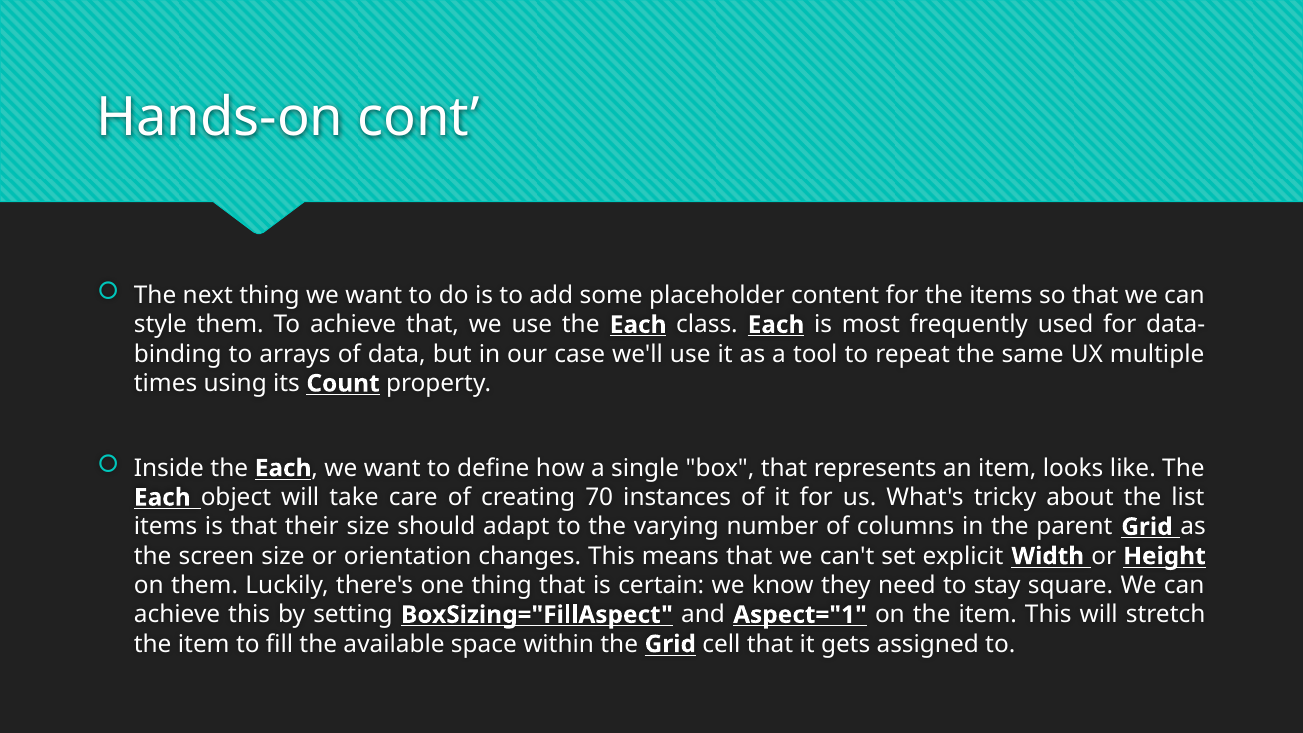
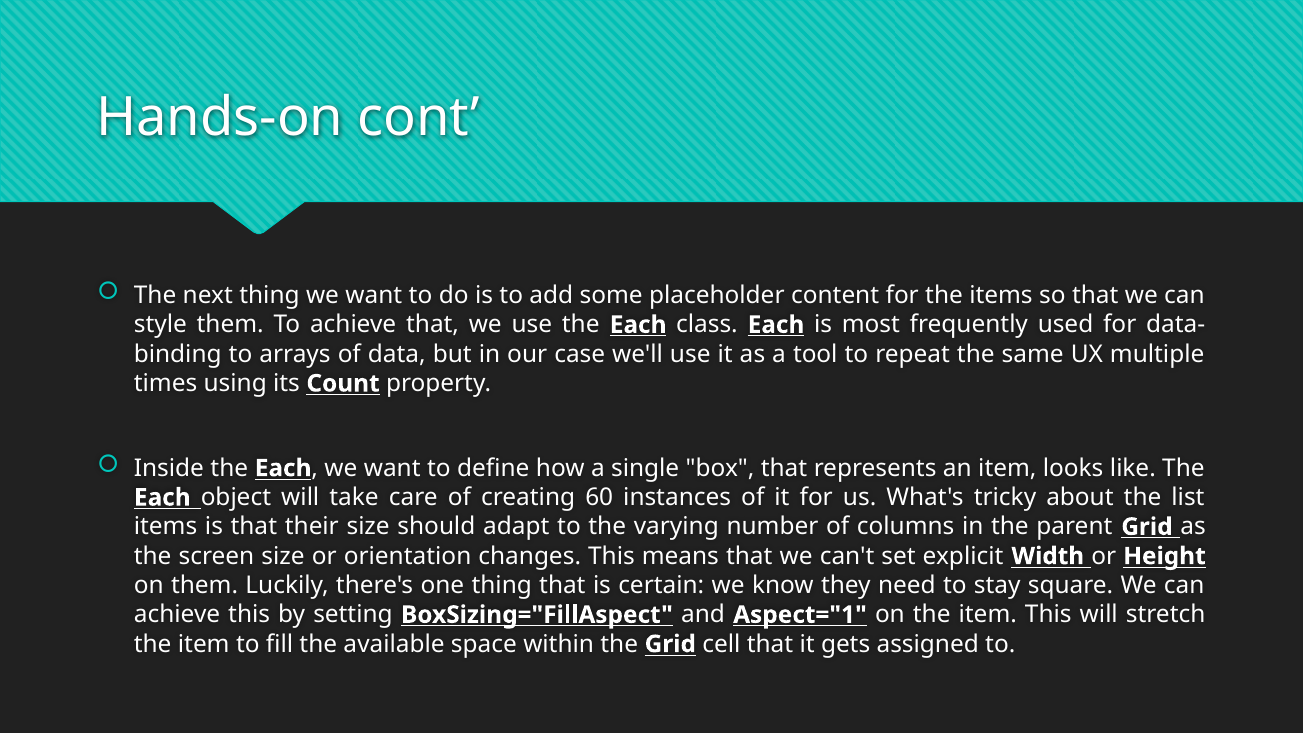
70: 70 -> 60 (599, 497)
